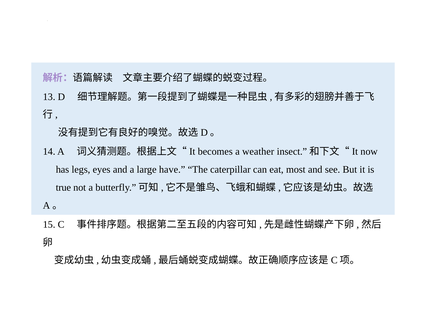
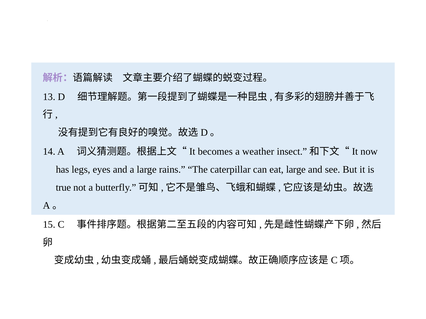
have: have -> rains (172, 170)
eat most: most -> large (296, 170)
